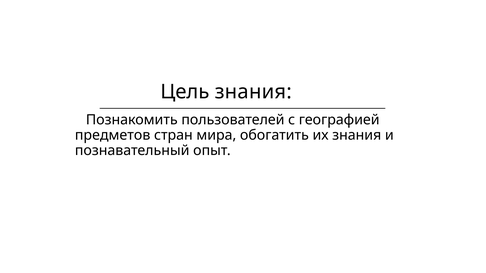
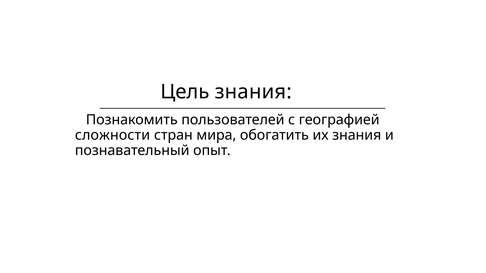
предметов: предметов -> сложности (113, 135)
